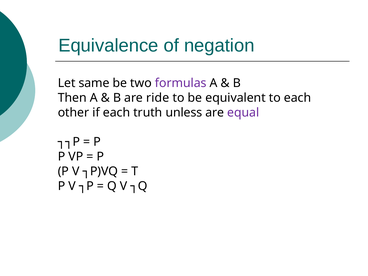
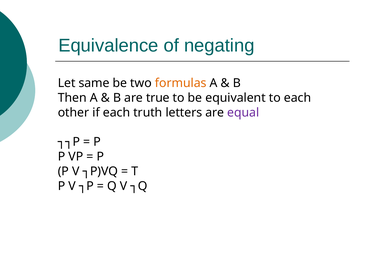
negation: negation -> negating (219, 46)
formulas colour: purple -> orange (181, 83)
ride: ride -> true (158, 98)
unless: unless -> letters (184, 112)
